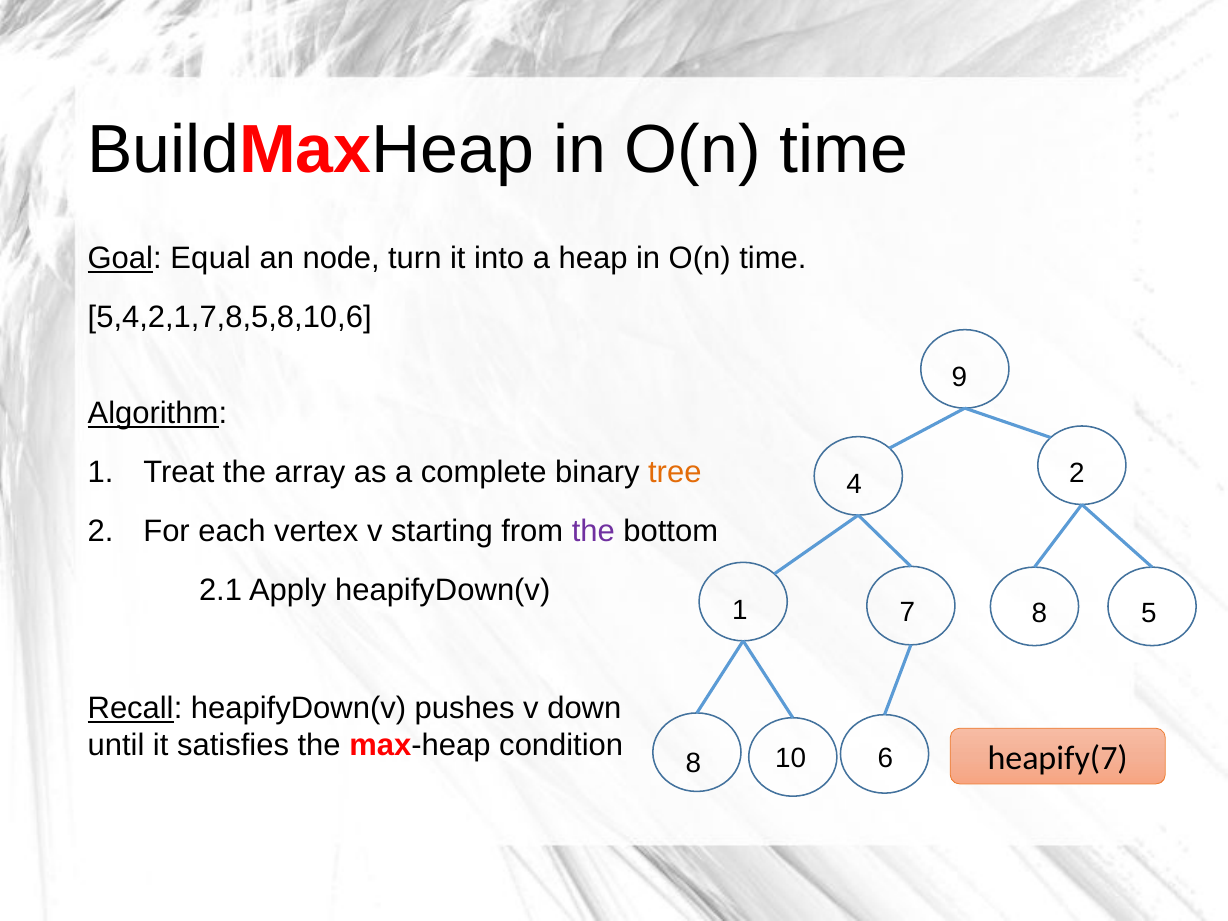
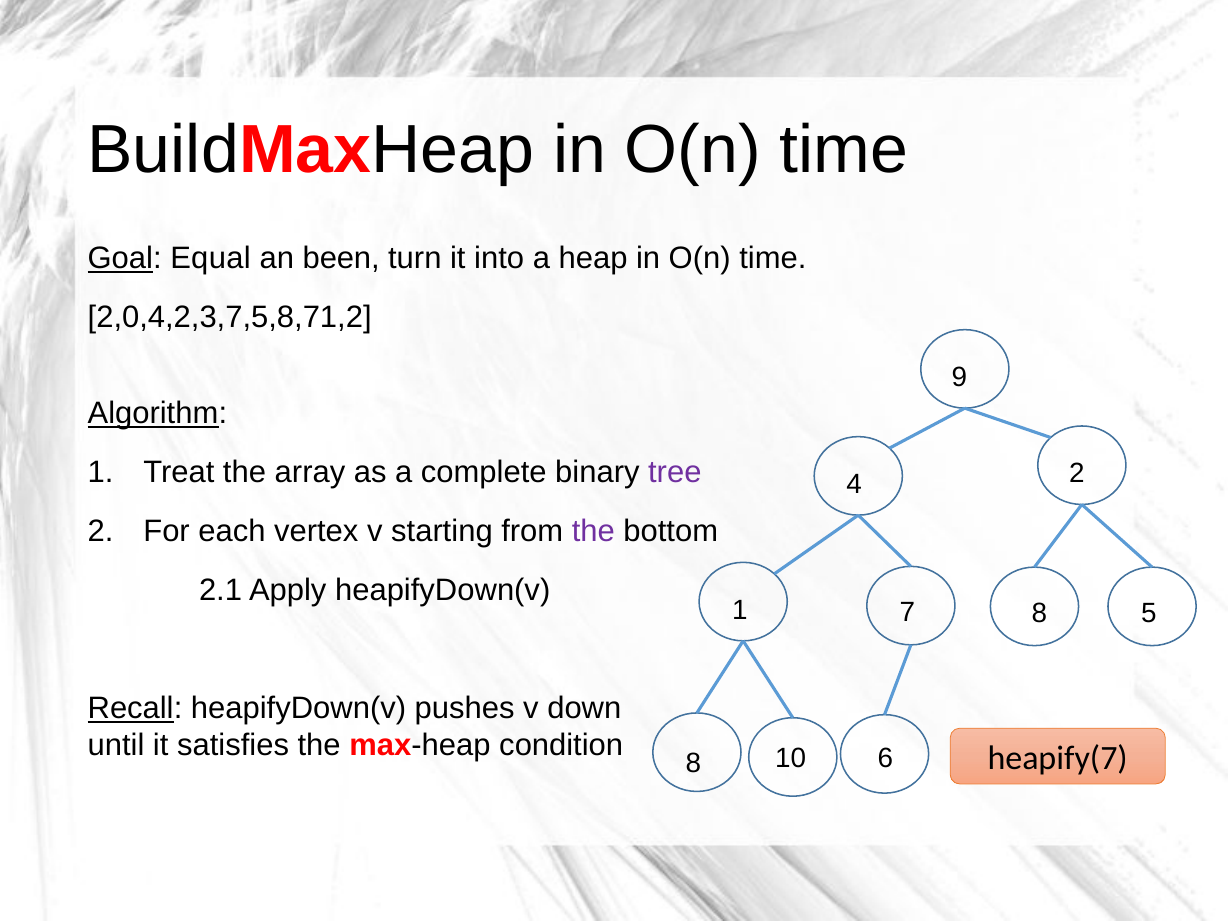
node: node -> been (341, 258)
5,4,2,1,7,8,5,8,10,6: 5,4,2,1,7,8,5,8,10,6 -> 2,0,4,2,3,7,5,8,71,2 (230, 317)
tree colour: orange -> purple (675, 472)
